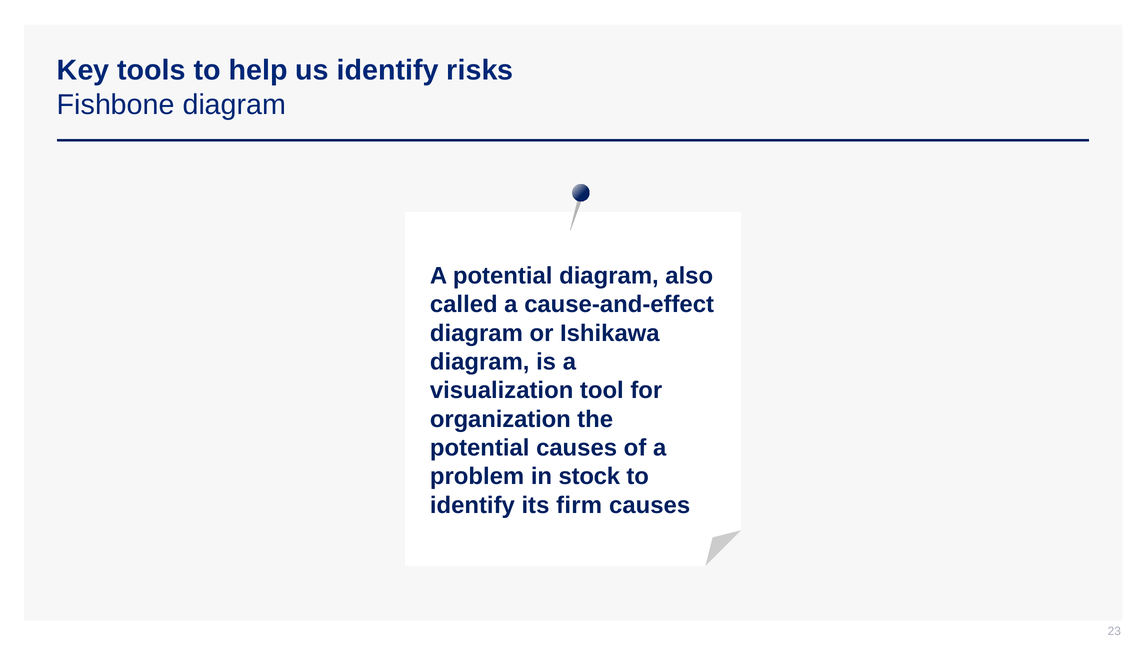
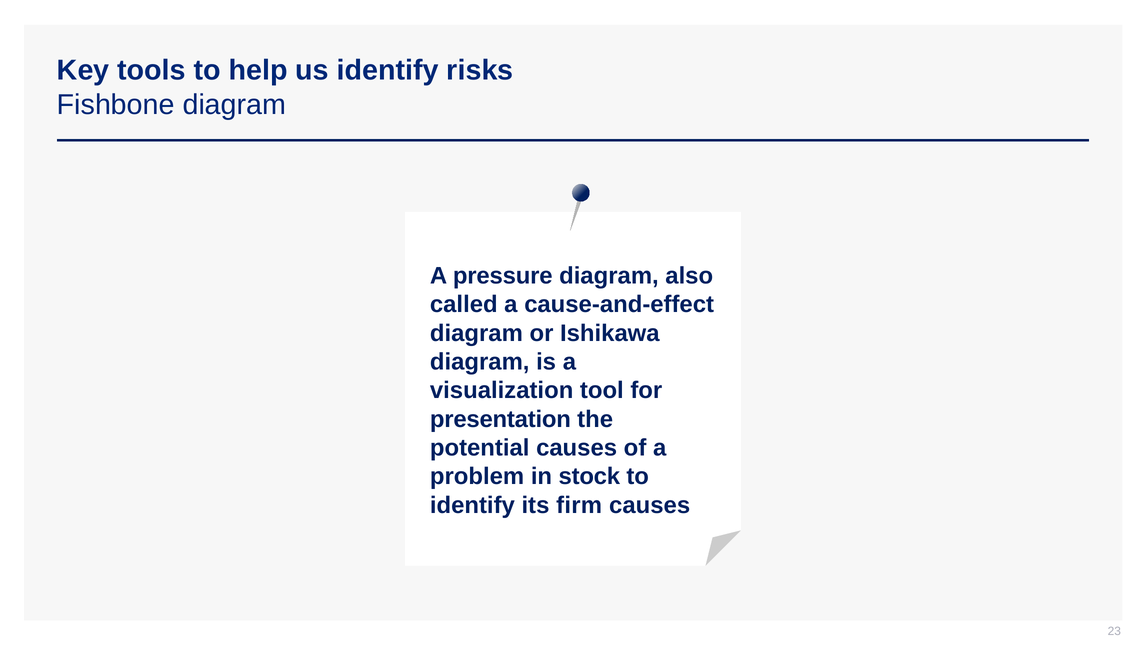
A potential: potential -> pressure (503, 276)
organization: organization -> presentation (500, 419)
